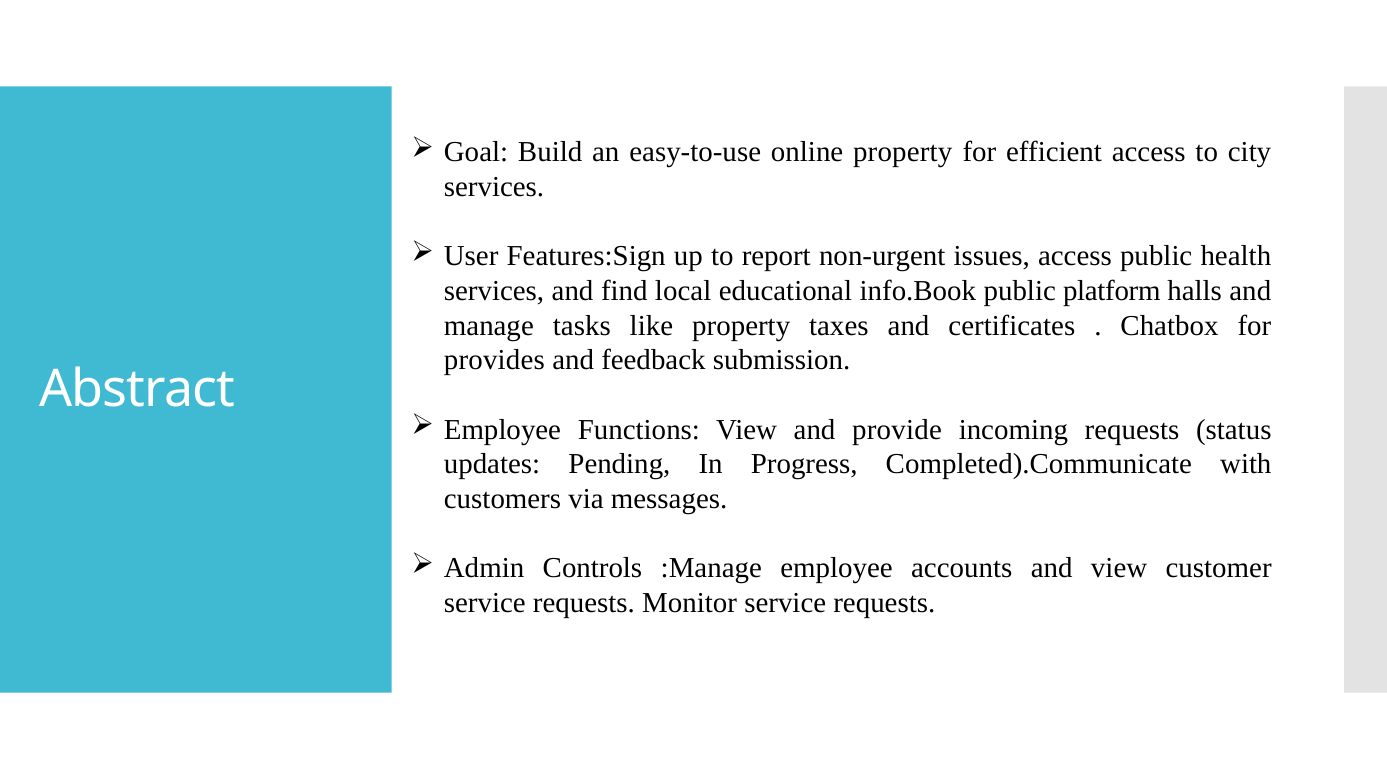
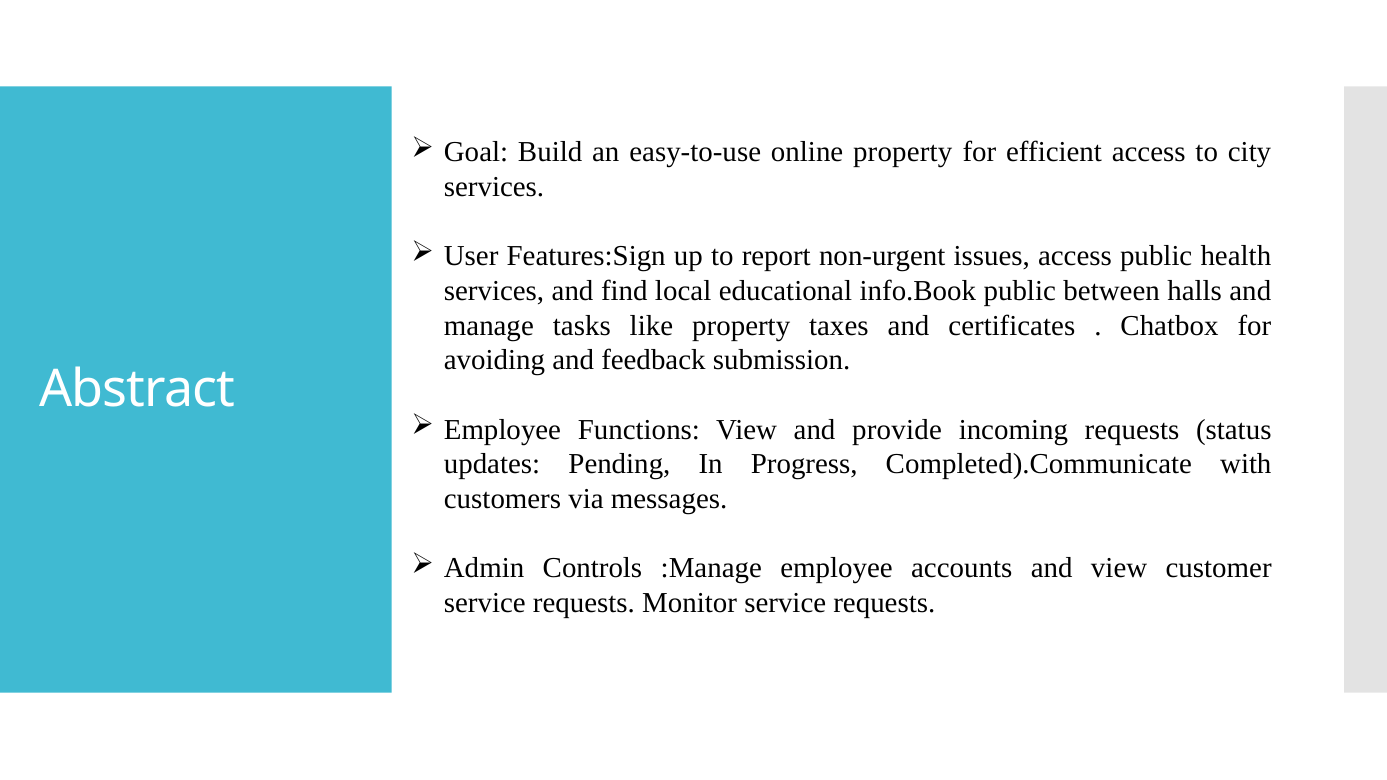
platform: platform -> between (1112, 291)
provides: provides -> avoiding (494, 360)
